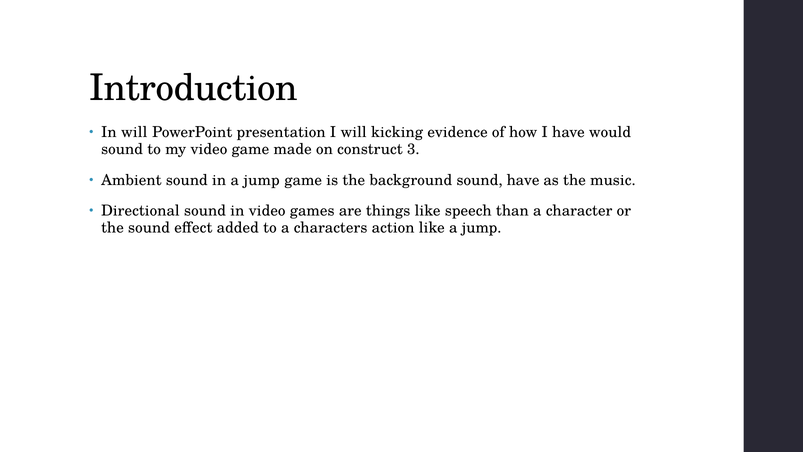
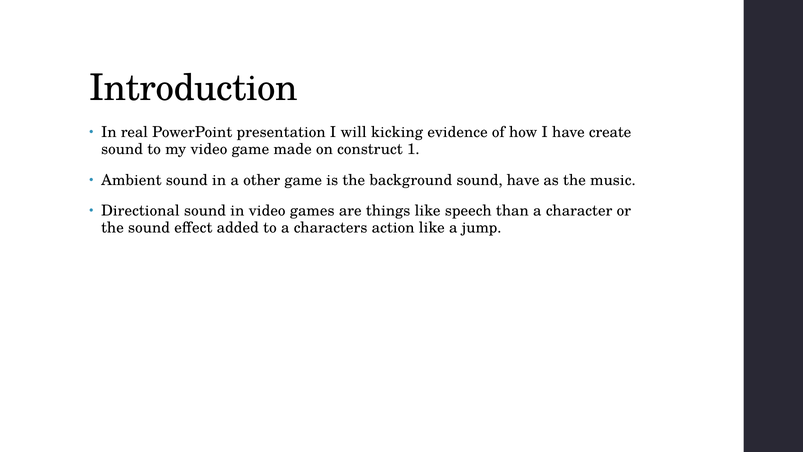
In will: will -> real (134, 132)
would: would -> create (610, 132)
3: 3 -> 1 (413, 149)
in a jump: jump -> other (262, 180)
